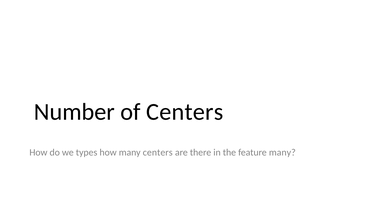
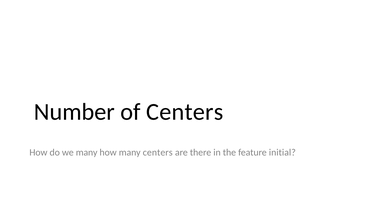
we types: types -> many (87, 153)
feature many: many -> initial (282, 153)
